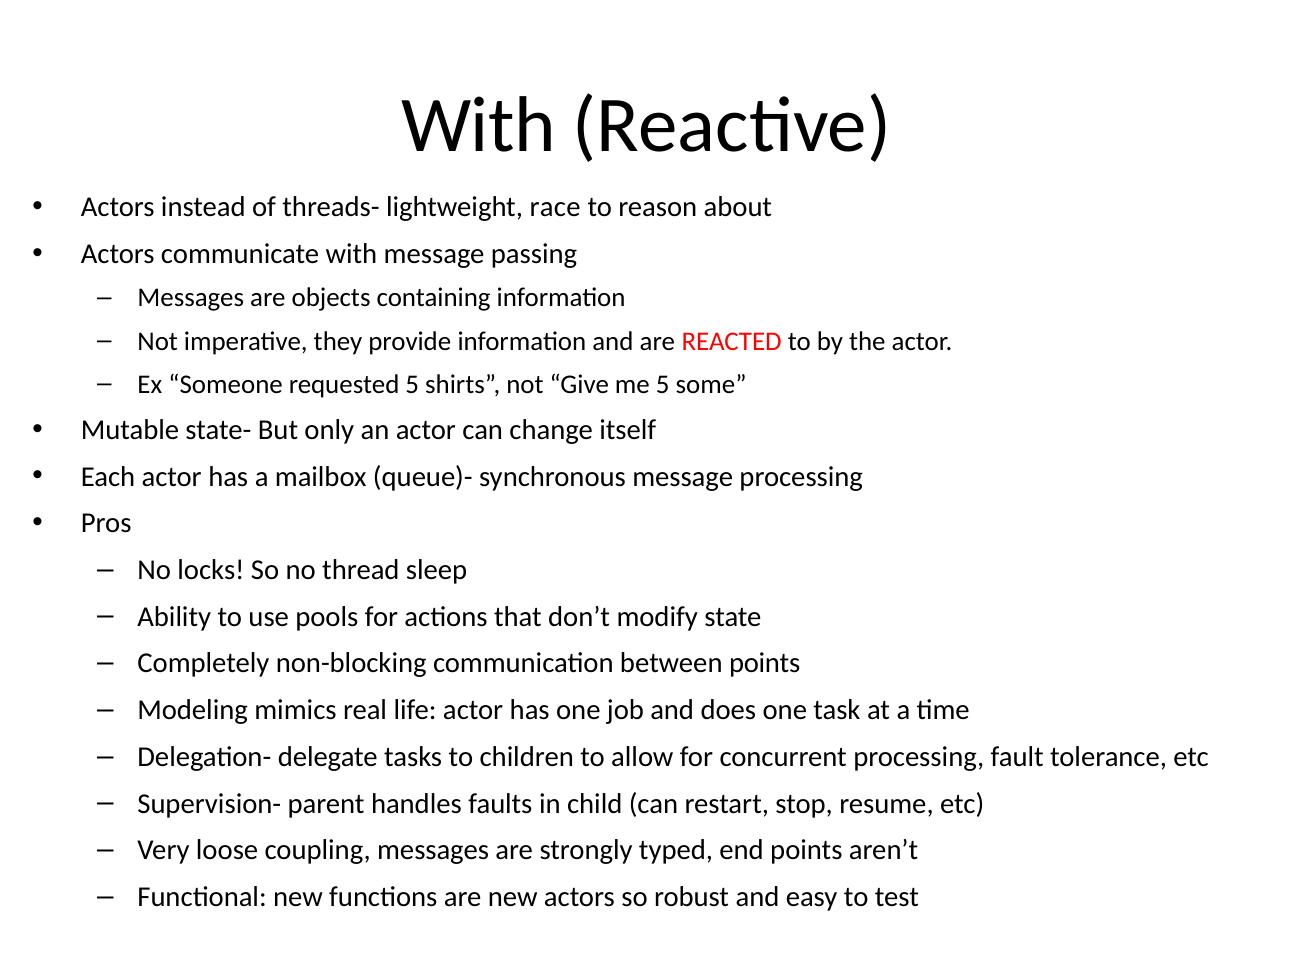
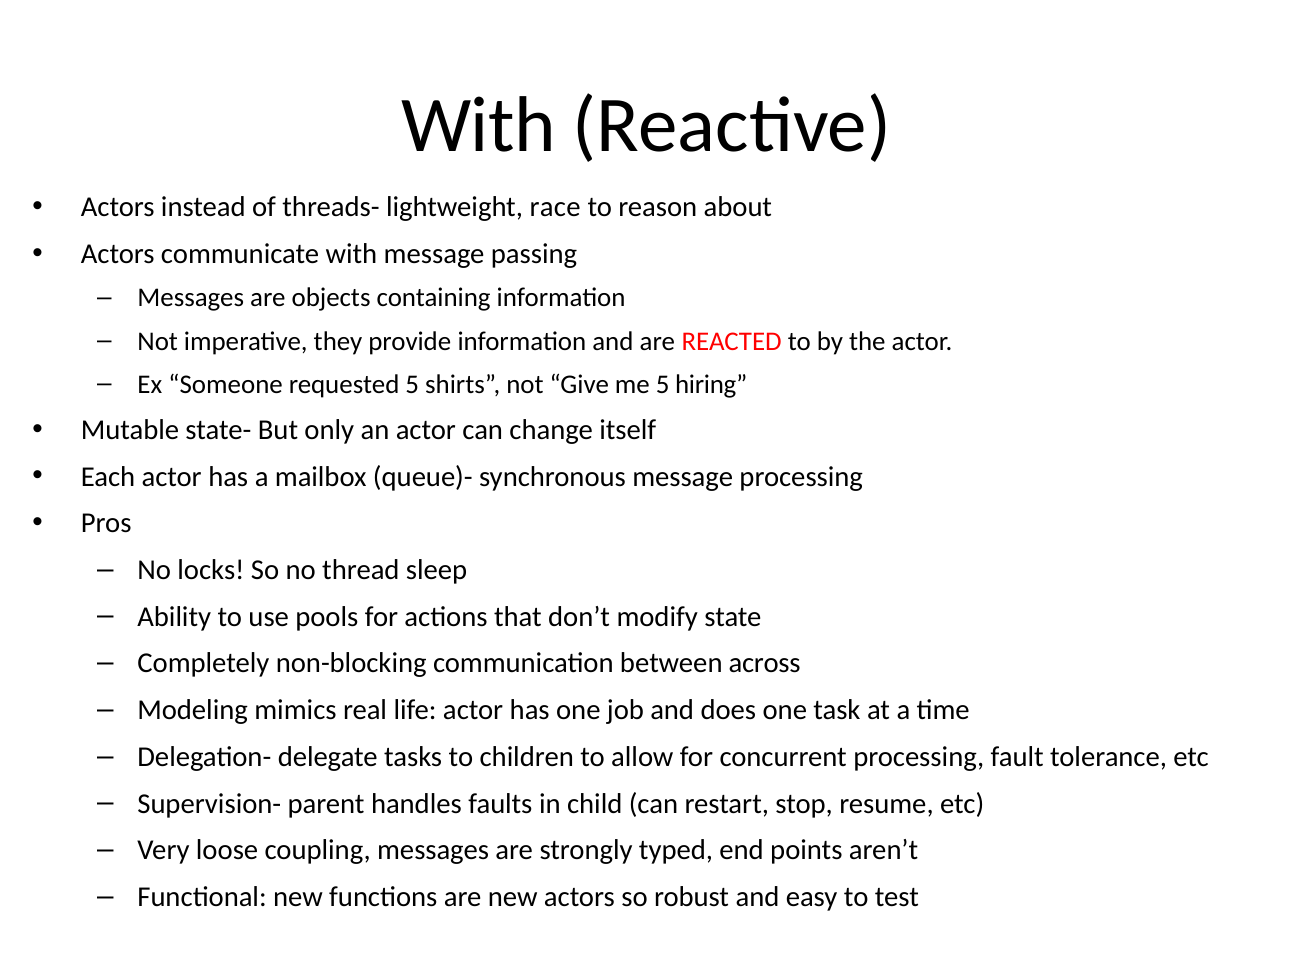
some: some -> hiring (711, 384)
between points: points -> across (765, 663)
